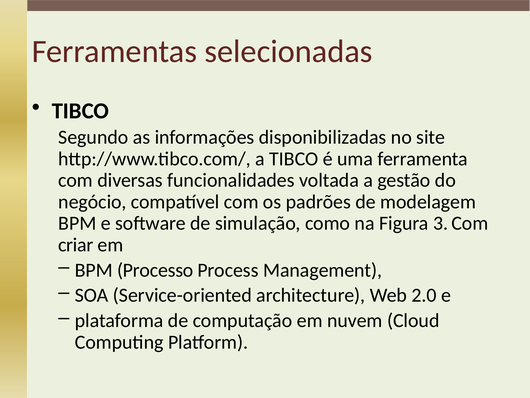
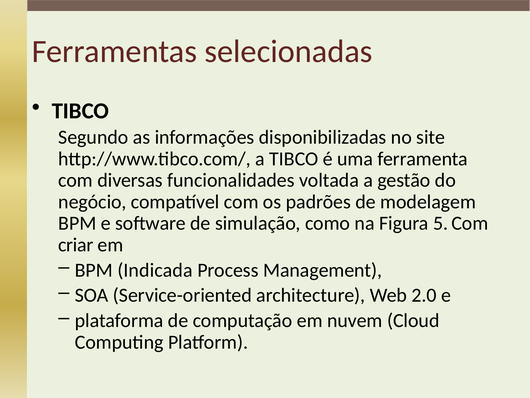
3: 3 -> 5 (441, 223)
Processo: Processo -> Indicada (155, 270)
